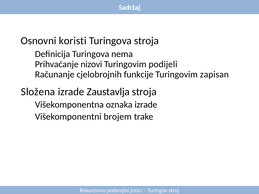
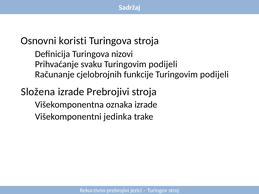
nema: nema -> nizovi (122, 54)
nizovi: nizovi -> svaku (91, 64)
zapisan: zapisan -> podijeli (214, 75)
izrade Zaustavlja: Zaustavlja -> Prebrojivi (108, 92)
brojem: brojem -> jedinka (118, 117)
